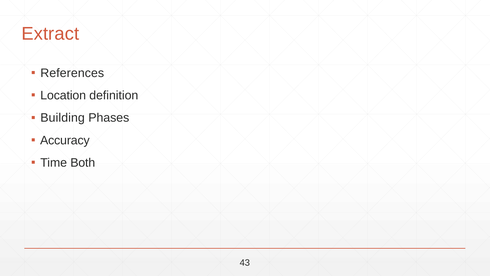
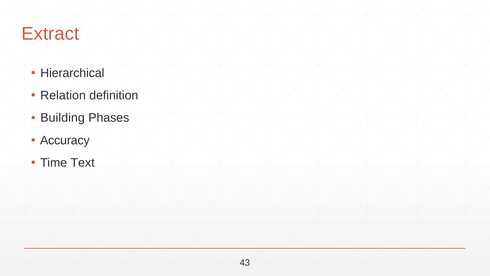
References: References -> Hierarchical (72, 73)
Location: Location -> Relation (63, 95)
Both: Both -> Text (83, 163)
